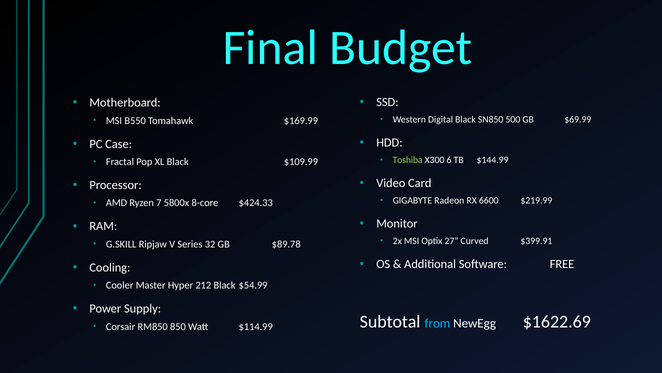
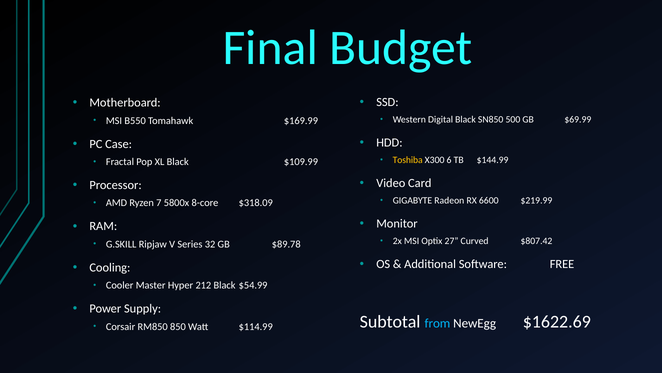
Toshiba colour: light green -> yellow (408, 160)
$424.33: $424.33 -> $318.09 (256, 203)
$399.91: $399.91 -> $807.42 (536, 241)
